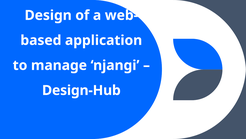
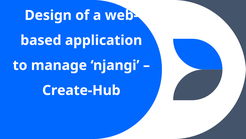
Design-Hub: Design-Hub -> Create-Hub (81, 90)
